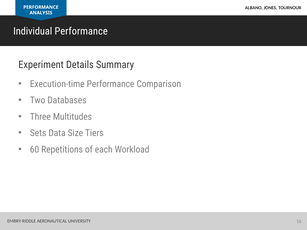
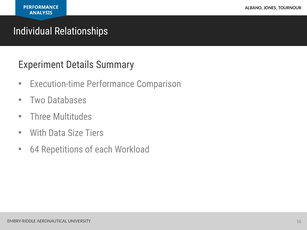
Individual Performance: Performance -> Relationships (81, 31)
Sets: Sets -> With (38, 133)
60: 60 -> 64 (35, 150)
